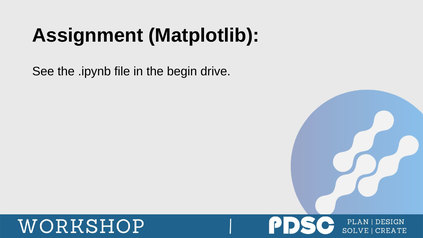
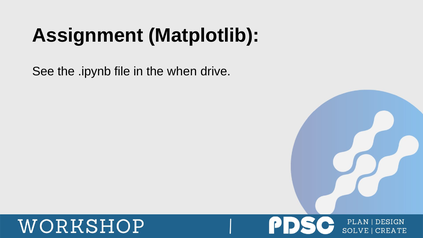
begin: begin -> when (182, 71)
